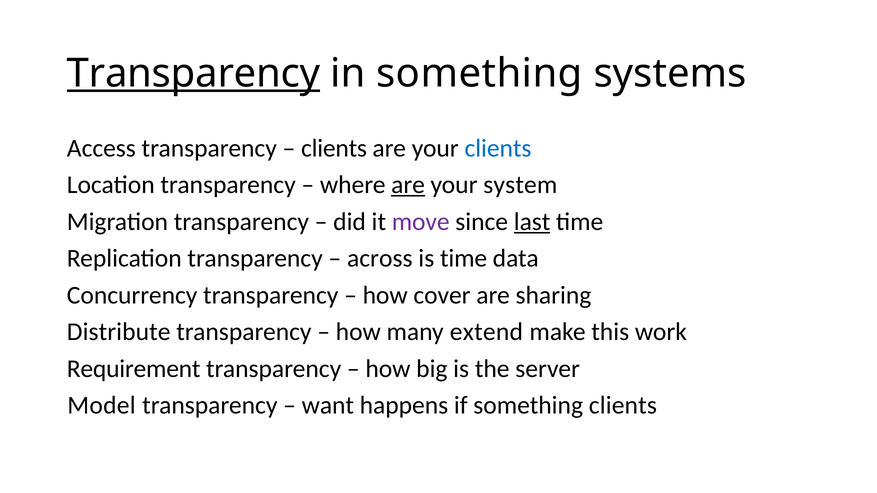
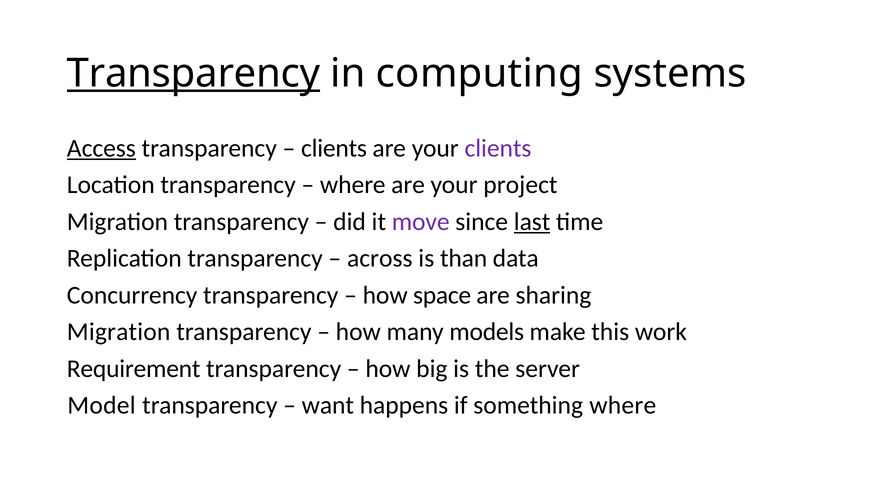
in something: something -> computing (479, 74)
Access underline: none -> present (101, 148)
clients colour: blue -> purple (498, 148)
are underline: present -> none (408, 185)
system: system -> project (520, 185)
is time: time -> than (464, 259)
cover: cover -> space (442, 295)
Distribute: Distribute -> Migration (119, 332)
extend: extend -> models (487, 332)
something clients: clients -> where (623, 406)
